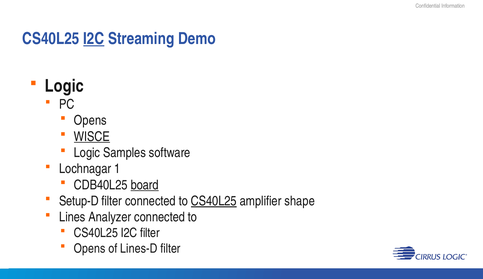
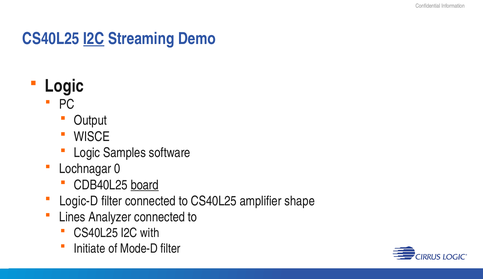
Opens: Opens -> Output (90, 120)
WISCE underline: present -> none (92, 136)
1: 1 -> 0 (117, 169)
Setup-D: Setup-D -> Logic-D (79, 201)
CS40L25 underline: present -> none (214, 201)
I2C filter: filter -> with (150, 233)
Opens: Opens -> Initiate (90, 248)
Lines-D: Lines-D -> Mode-D (139, 248)
